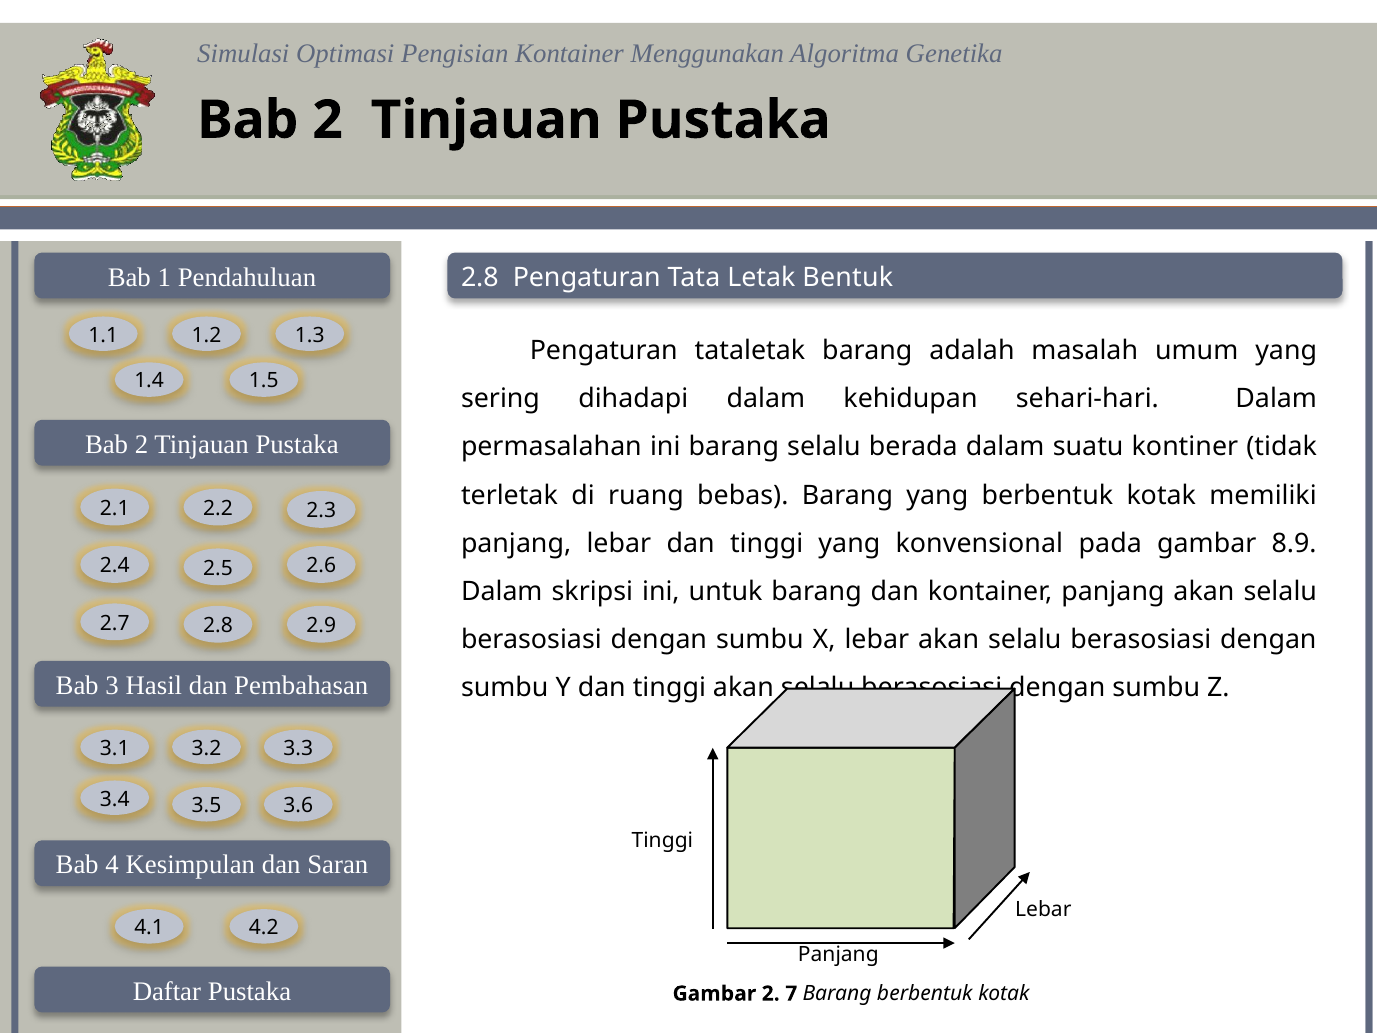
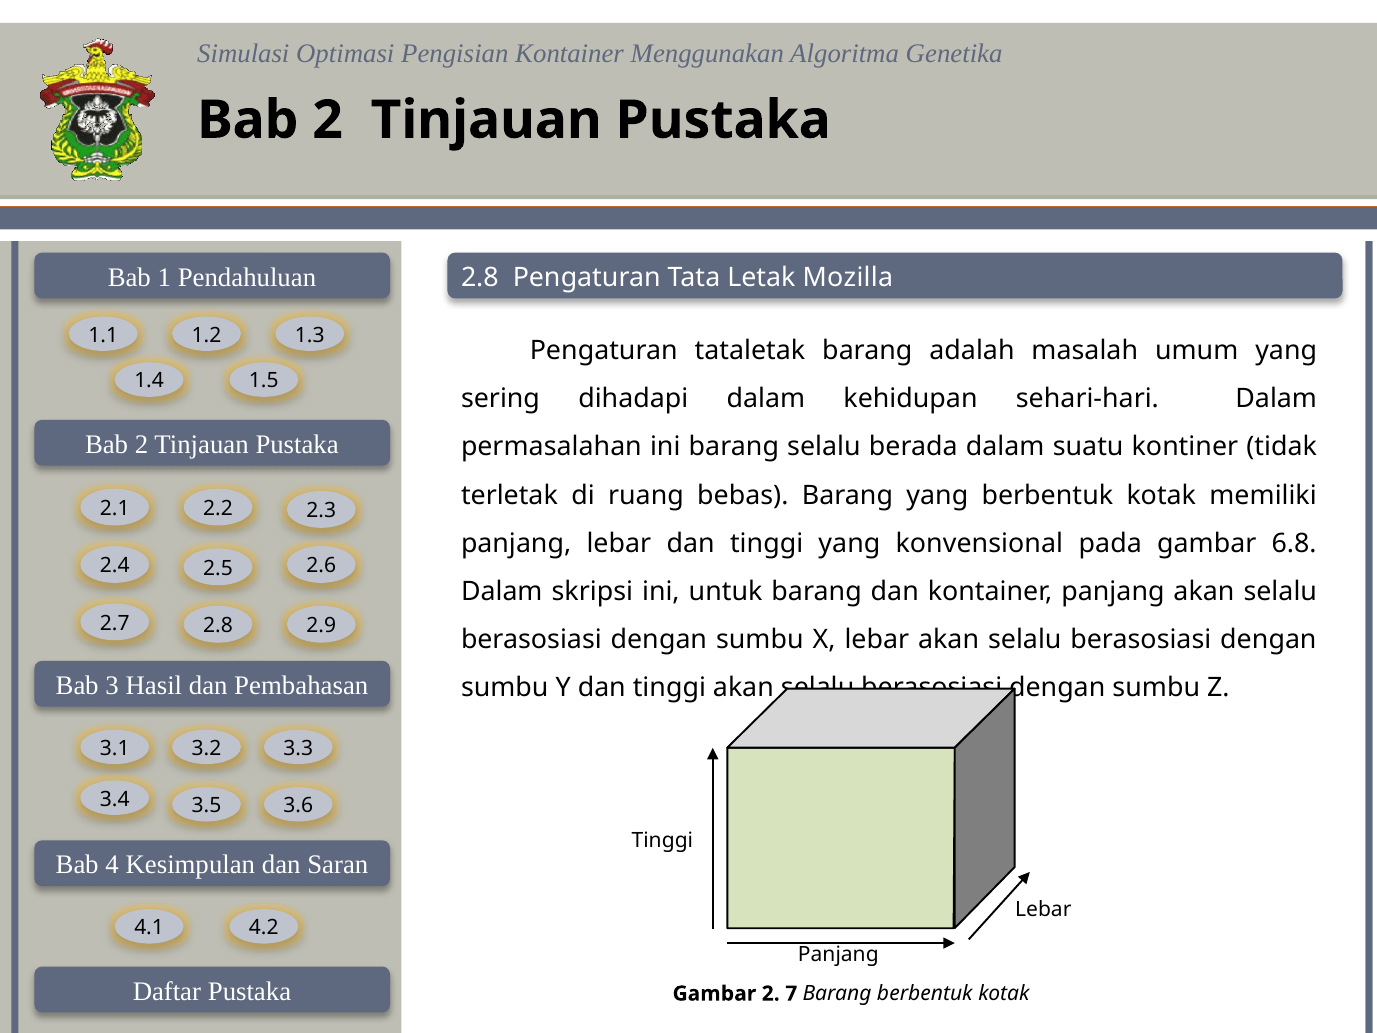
Bentuk: Bentuk -> Mozilla (848, 277)
8.9: 8.9 -> 6.8 (1294, 543)
